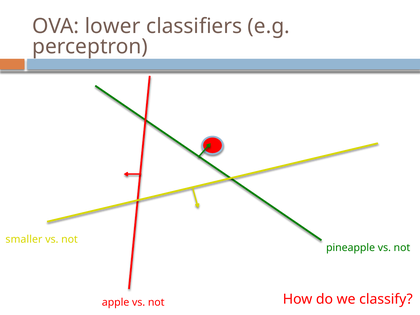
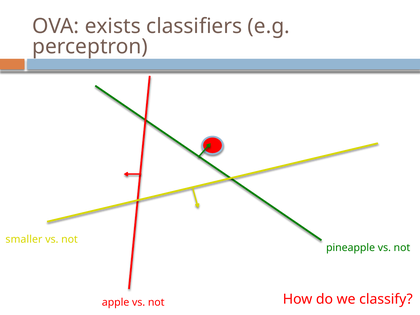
lower: lower -> exists (113, 26)
